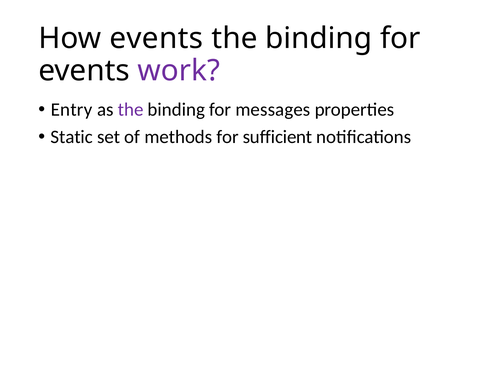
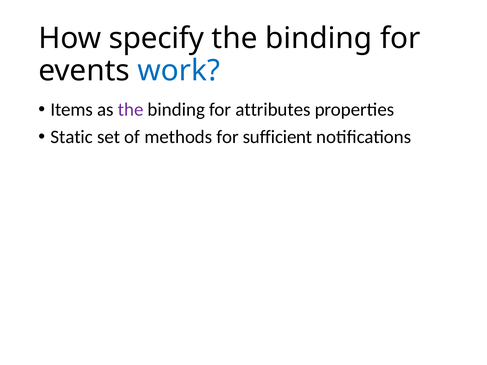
How events: events -> specify (157, 38)
work colour: purple -> blue (179, 71)
Entry: Entry -> Items (72, 110)
messages: messages -> attributes (273, 110)
